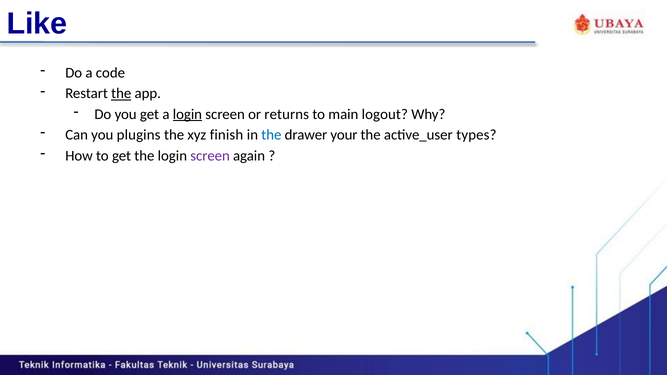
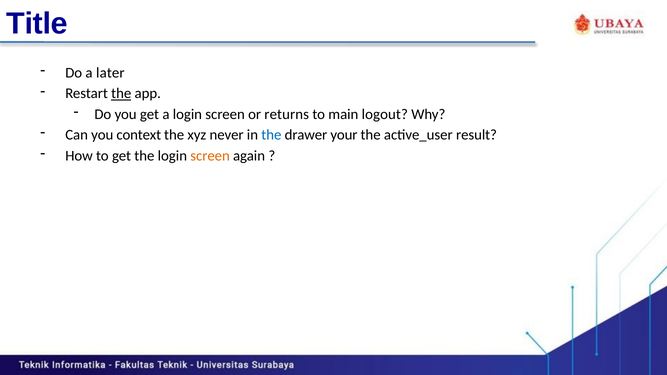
Like: Like -> Title (37, 24)
code: code -> later (110, 73)
login underline: present -> none (187, 114)
plugins: plugins -> context (139, 135)
finish: finish -> never (227, 135)
types: types -> result (477, 135)
screen colour: purple -> orange (210, 156)
